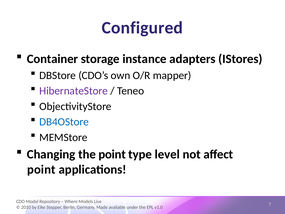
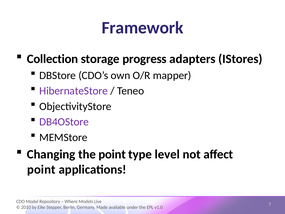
Configured: Configured -> Framework (142, 28)
Container: Container -> Collection (53, 59)
instance: instance -> progress (145, 59)
DB4OStore colour: blue -> purple (64, 122)
